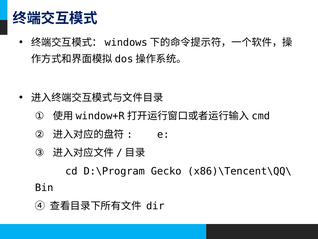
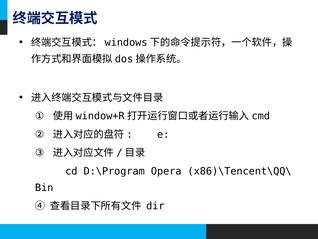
Gecko: Gecko -> Opera (166, 171)
